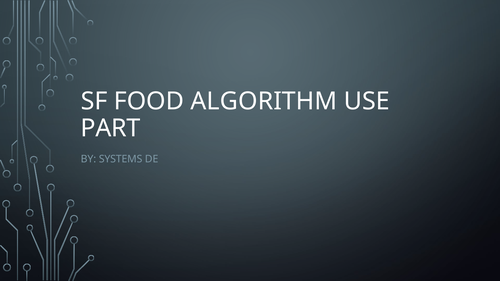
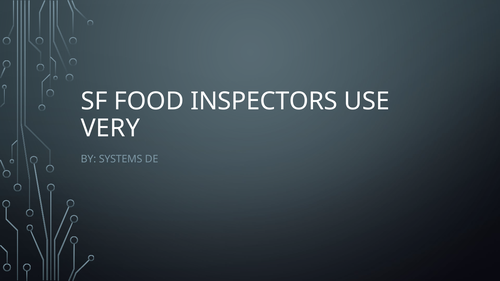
ALGORITHM: ALGORITHM -> INSPECTORS (264, 101)
PART: PART -> VERY (110, 128)
